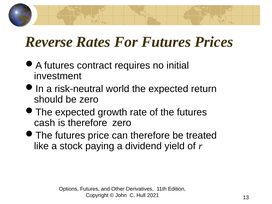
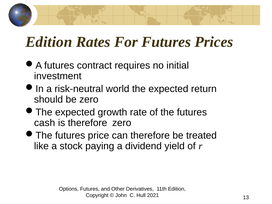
Reverse: Reverse -> Edition (49, 42)
